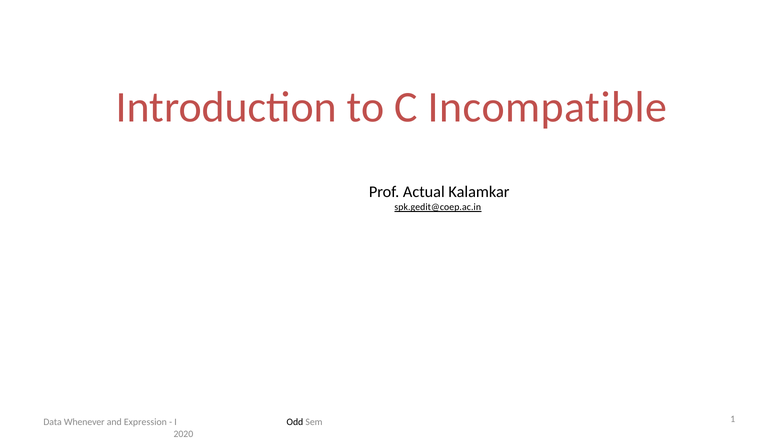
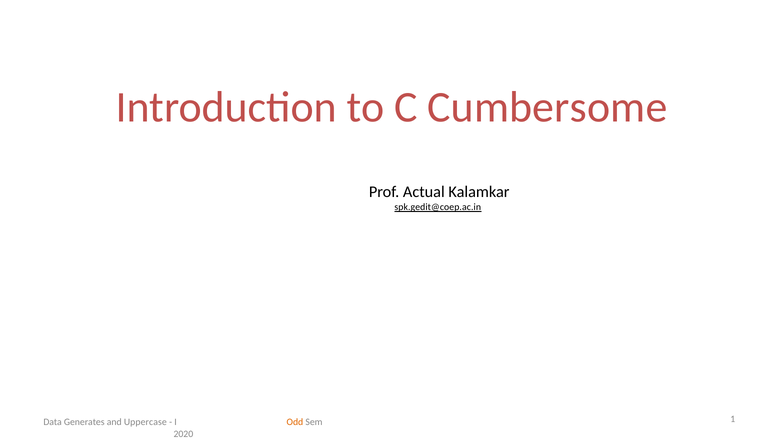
Incompatible: Incompatible -> Cumbersome (547, 107)
Whenever: Whenever -> Generates (84, 422)
Expression: Expression -> Uppercase (145, 422)
Odd colour: black -> orange (295, 422)
